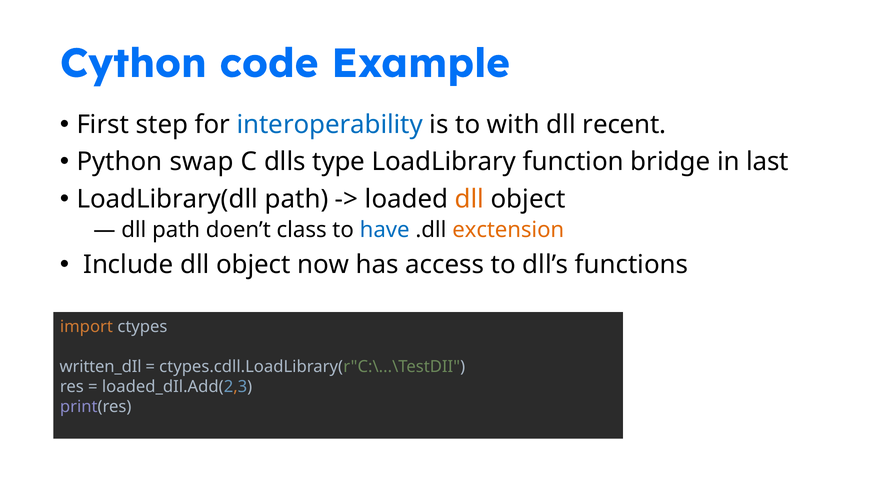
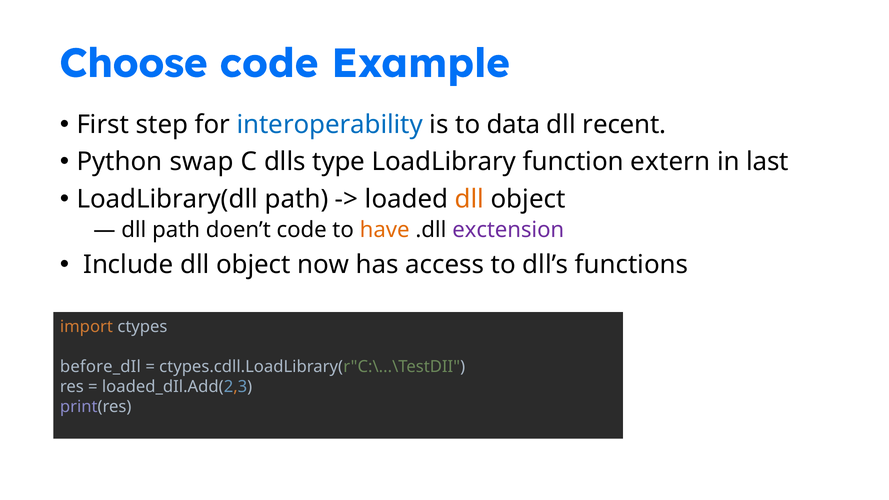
Cython: Cython -> Choose (133, 63)
with: with -> data (514, 125)
bridge: bridge -> extern (670, 162)
doen’t class: class -> code (302, 230)
have colour: blue -> orange (385, 230)
exctension colour: orange -> purple (508, 230)
written_dIl: written_dIl -> before_dIl (100, 367)
